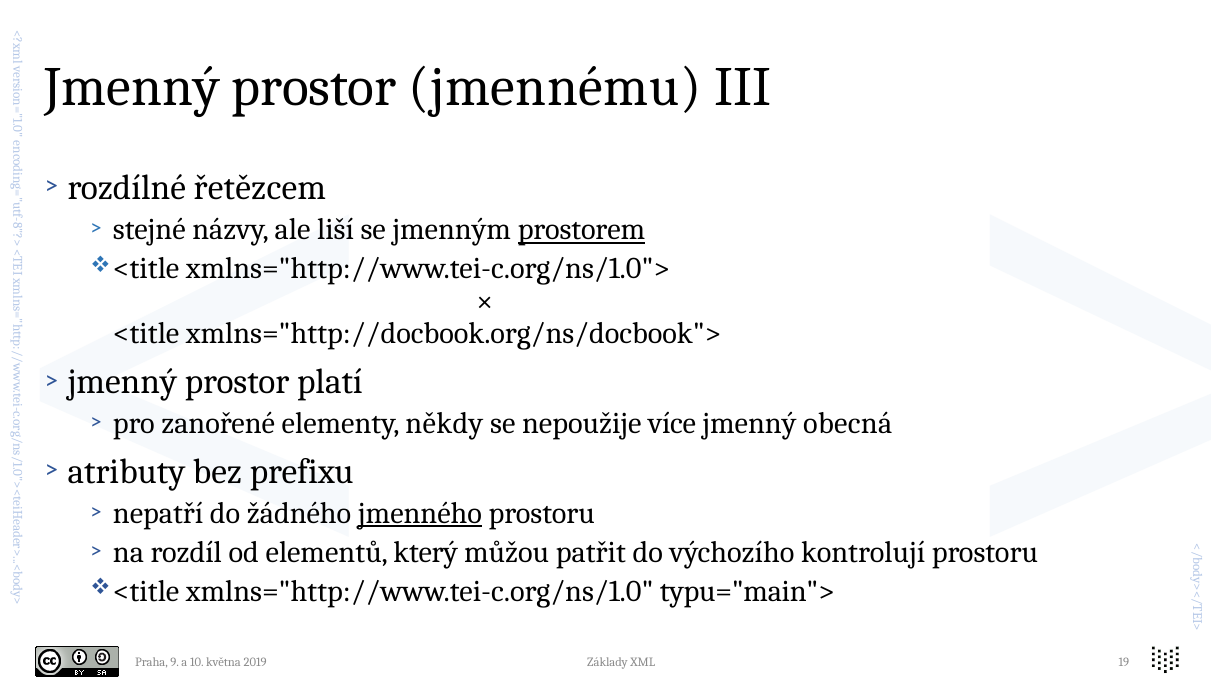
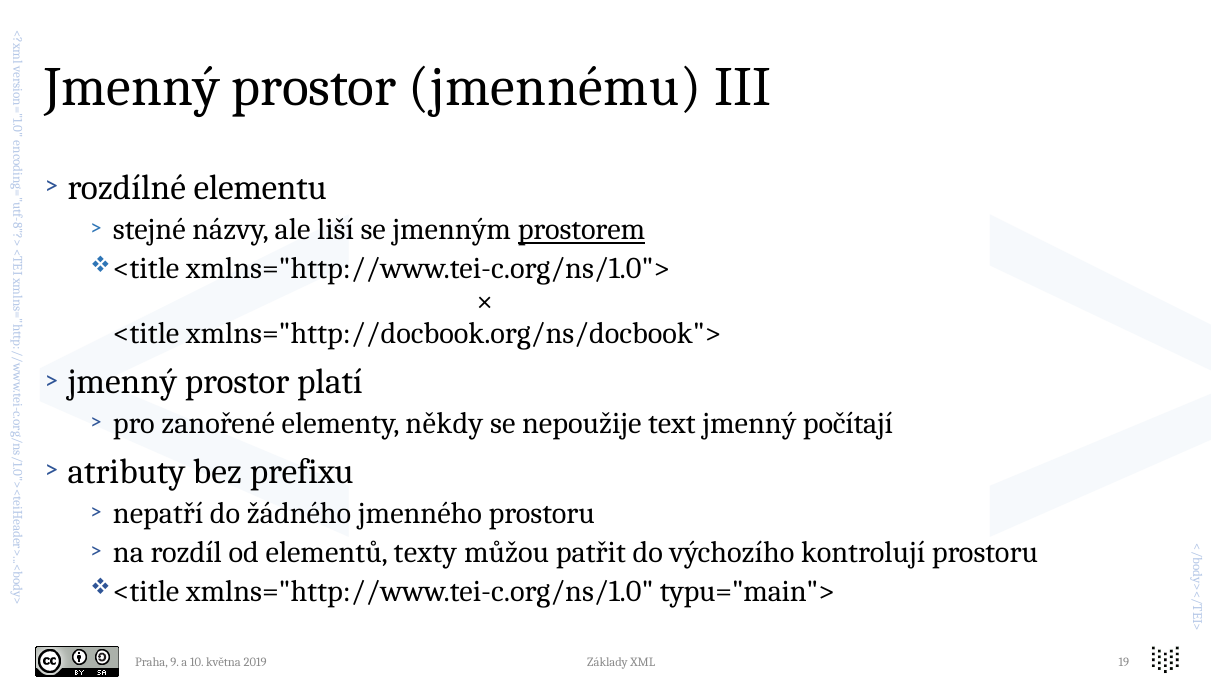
řetězcem: řetězcem -> elementu (260, 188)
více: více -> text (672, 424)
obecná: obecná -> počítají (848, 424)
jmenného underline: present -> none (420, 513)
který: který -> texty (425, 552)
